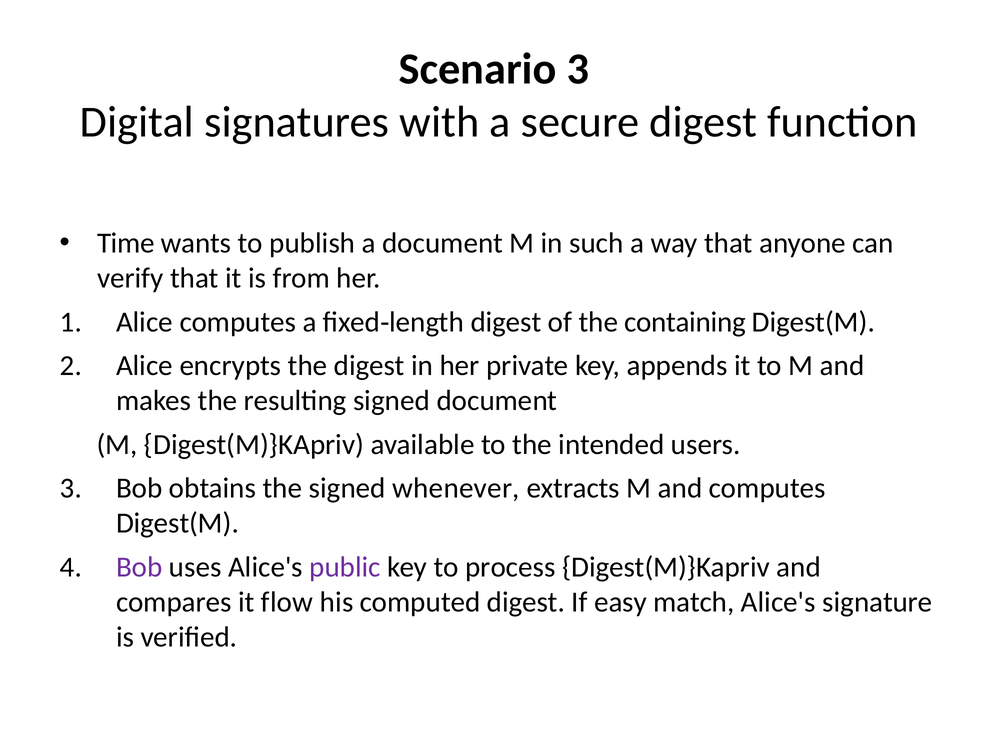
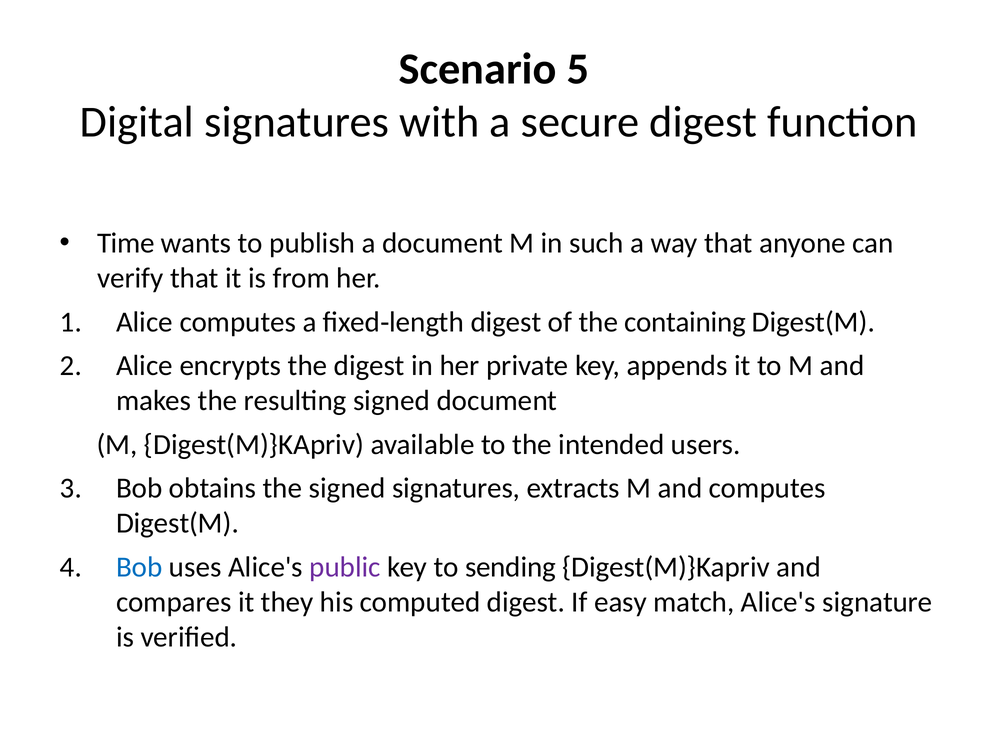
Scenario 3: 3 -> 5 (578, 69)
signed whenever: whenever -> signatures (456, 488)
Bob colour: purple -> blue (139, 567)
process: process -> sending (510, 567)
flow: flow -> they (287, 602)
